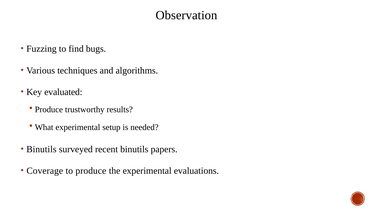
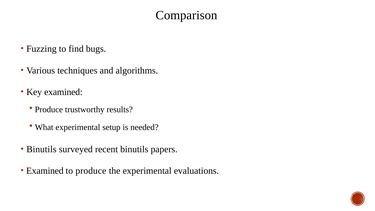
Observation: Observation -> Comparison (186, 15)
Key evaluated: evaluated -> examined (63, 92)
Coverage: Coverage -> Examined (45, 171)
